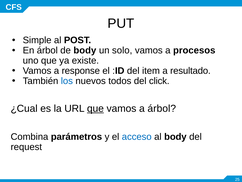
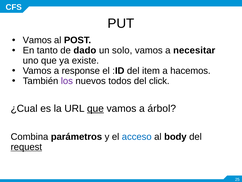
Simple: Simple -> Vamos (37, 40)
En árbol: árbol -> tanto (47, 50)
de body: body -> dado (85, 50)
procesos: procesos -> necesitar (194, 50)
resultado: resultado -> hacemos (190, 71)
los colour: blue -> purple (67, 81)
request underline: none -> present (26, 147)
